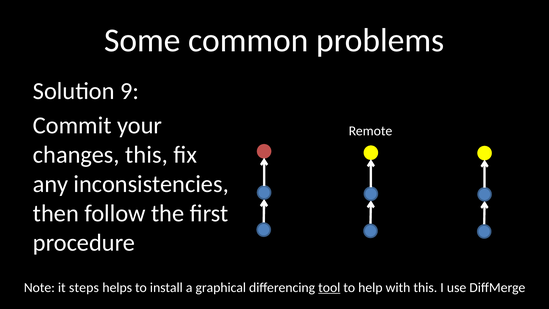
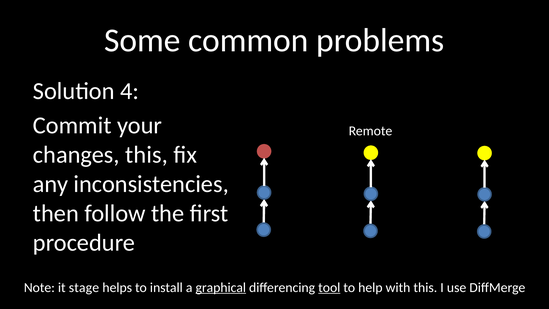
9: 9 -> 4 (130, 91)
steps: steps -> stage (84, 287)
graphical underline: none -> present (221, 287)
